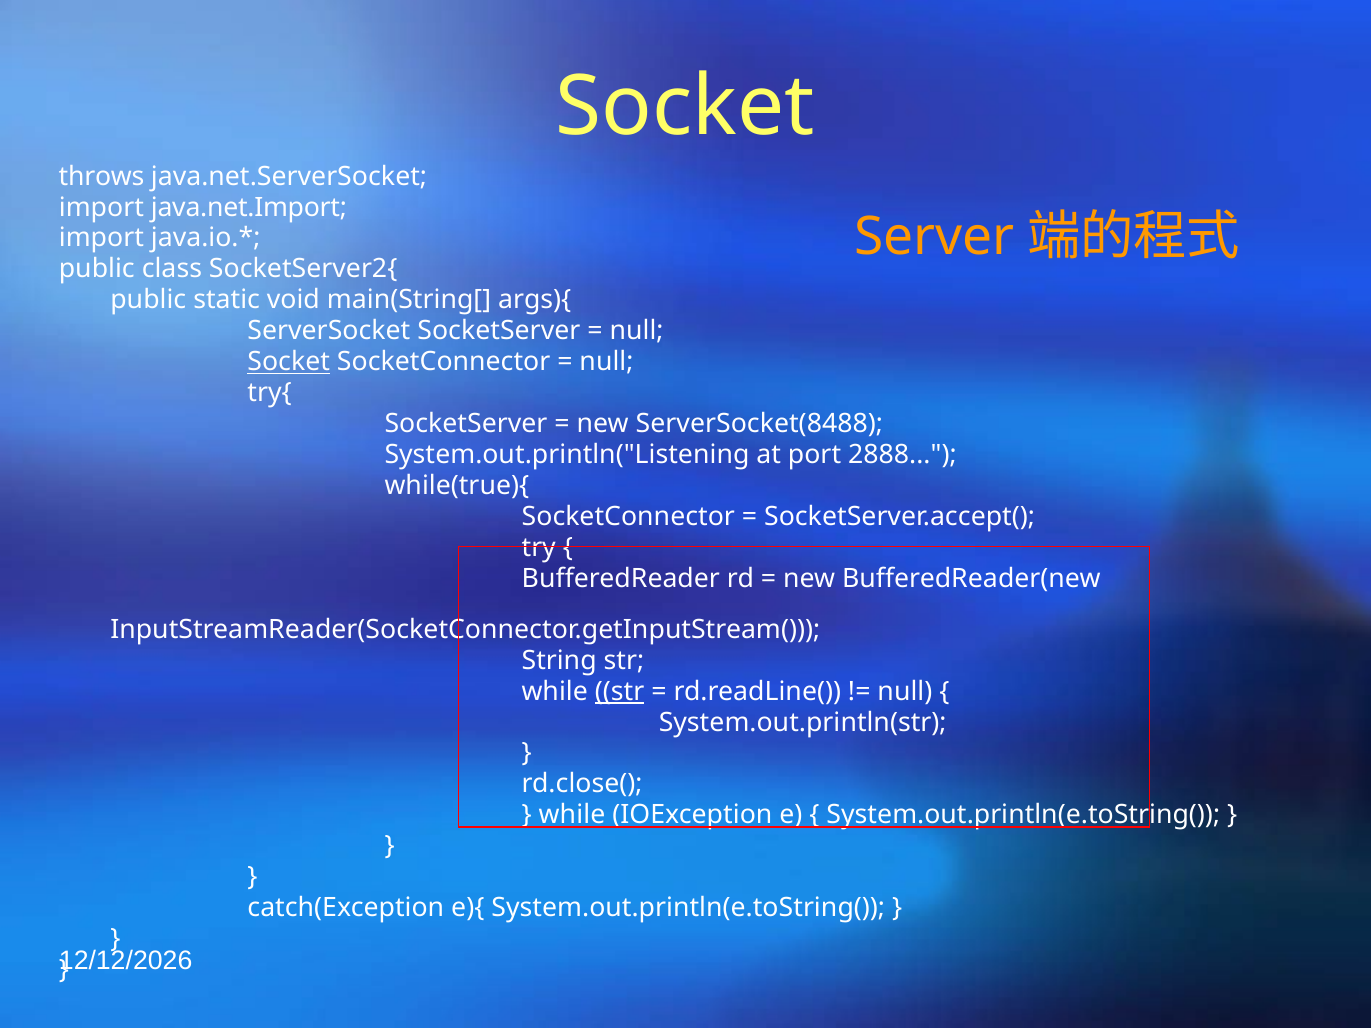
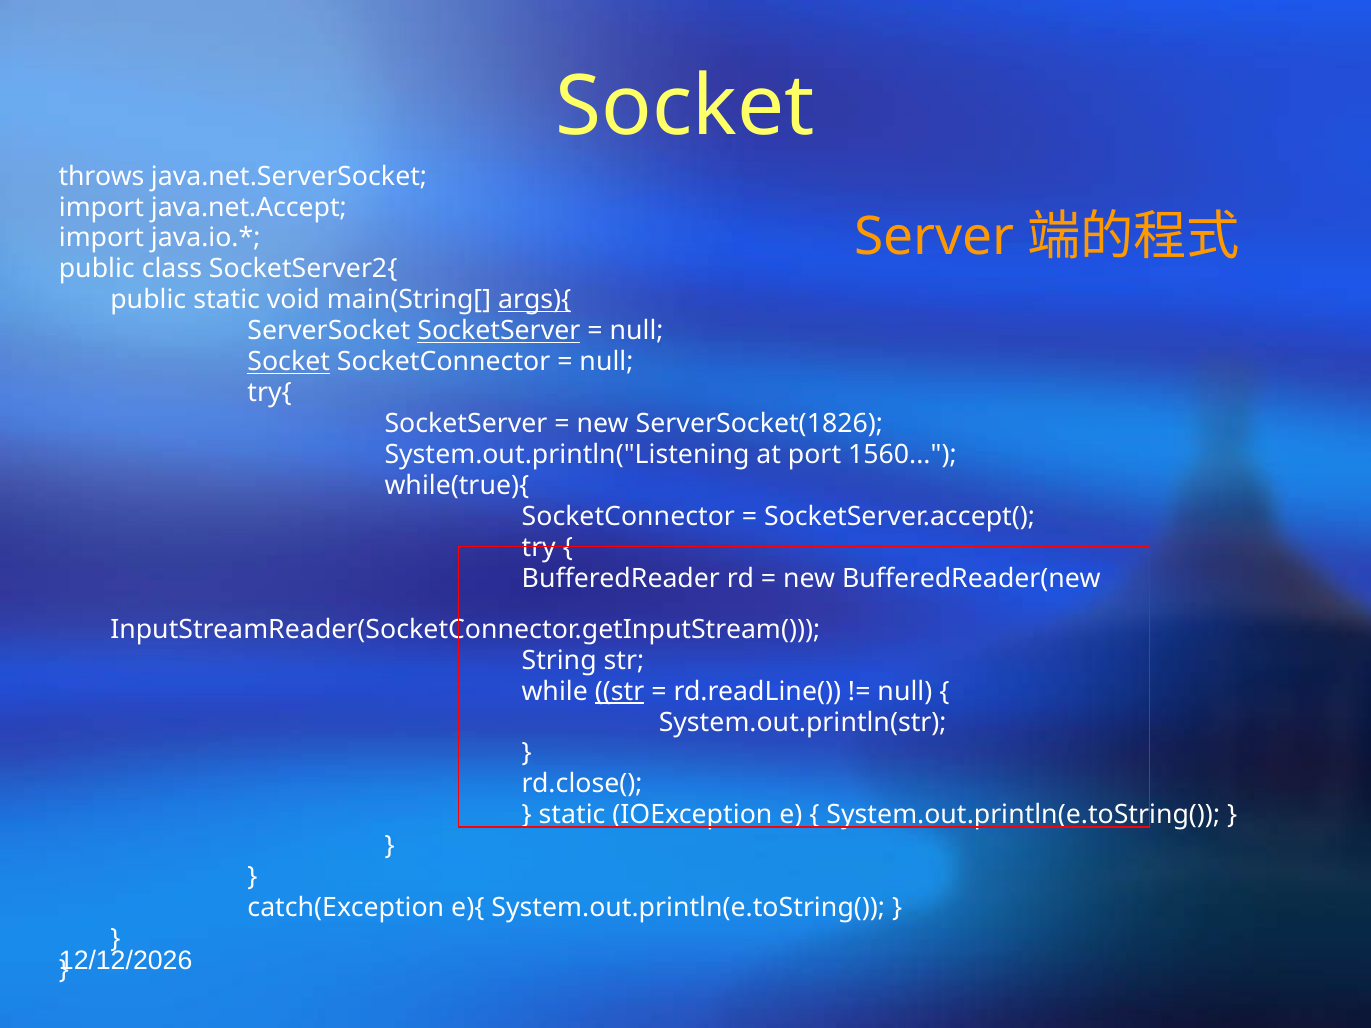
java.net.Import: java.net.Import -> java.net.Accept (249, 207)
args){ underline: none -> present (535, 300)
SocketServer underline: none -> present (499, 331)
ServerSocket(8488: ServerSocket(8488 -> ServerSocket(1826 (759, 424)
2888: 2888 -> 1560 (902, 455)
while: while -> static (572, 815)
